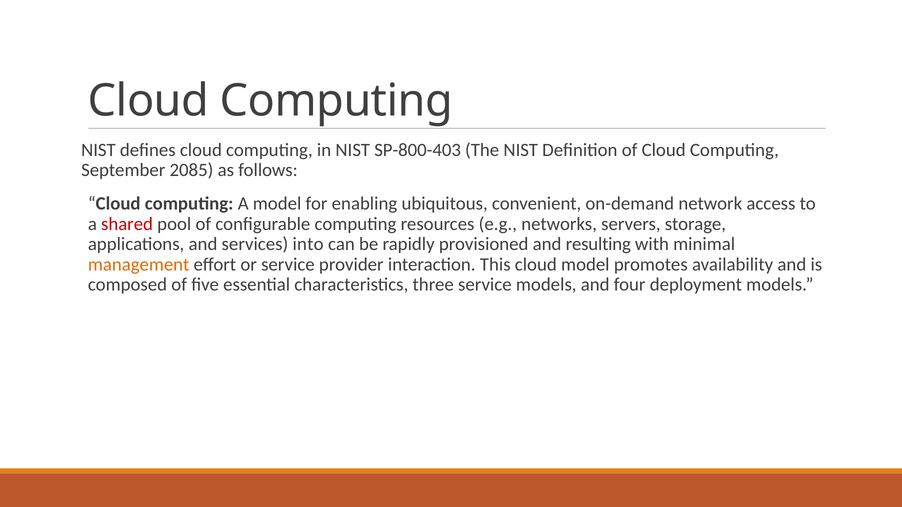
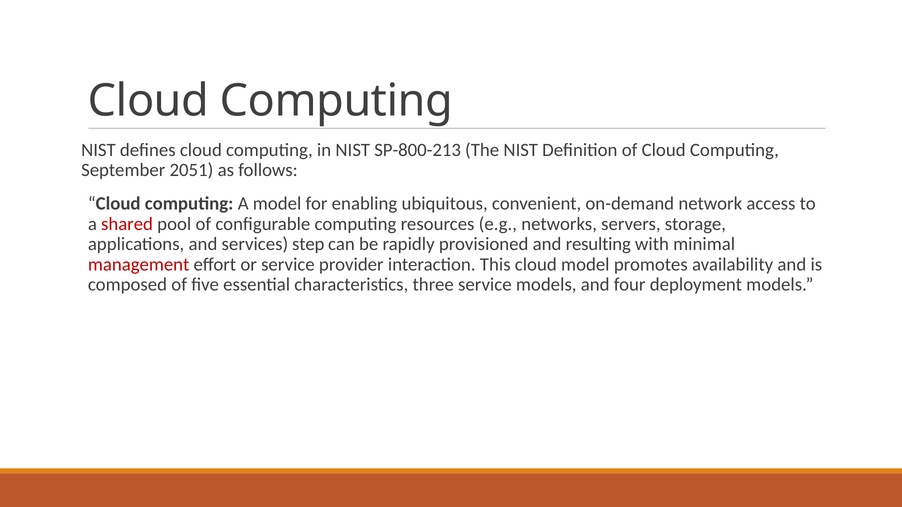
SP-800-403: SP-800-403 -> SP-800-213 (418, 150)
2085: 2085 -> 2051 (191, 170)
into: into -> step (308, 244)
management colour: orange -> red (139, 265)
